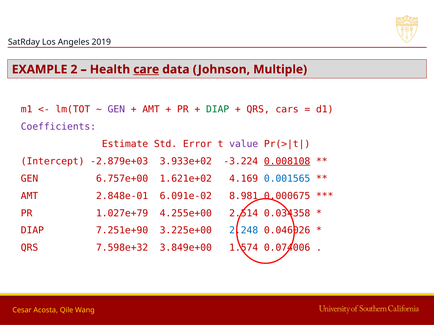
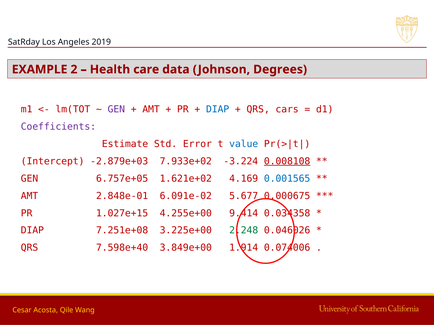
care underline: present -> none (146, 70)
Multiple: Multiple -> Degrees (280, 70)
DIAP colour: green -> blue (218, 109)
value colour: purple -> blue (244, 144)
3.933e+02: 3.933e+02 -> 7.933e+02 (186, 161)
6.757e+00: 6.757e+00 -> 6.757e+05 (122, 179)
8.981: 8.981 -> 5.677 (244, 196)
1.027e+79: 1.027e+79 -> 1.027e+15 (122, 213)
2.514: 2.514 -> 9.414 (244, 213)
7.251e+90: 7.251e+90 -> 7.251e+08 (122, 231)
2.248 colour: blue -> green (244, 231)
7.598e+32: 7.598e+32 -> 7.598e+40 (122, 248)
1.574: 1.574 -> 1.914 (244, 248)
